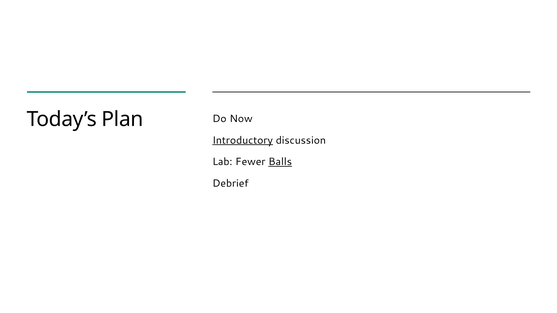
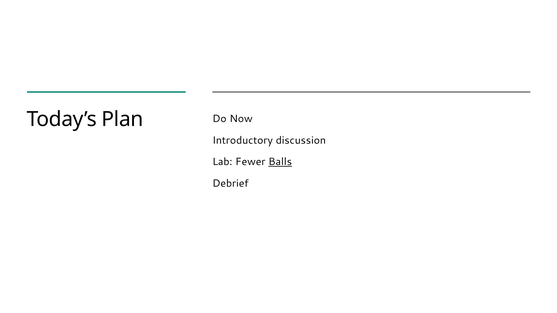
Introductory underline: present -> none (243, 140)
